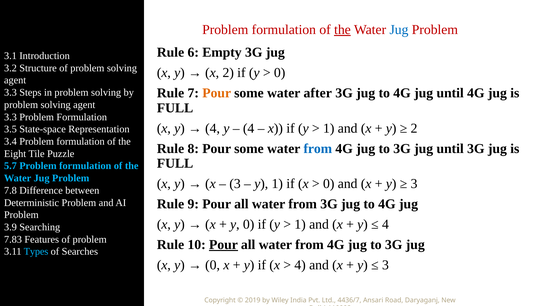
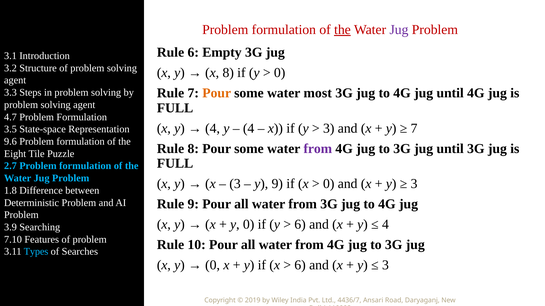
Jug colour: blue -> purple (399, 30)
x 2: 2 -> 8 (228, 73)
after: after -> most (318, 93)
3.3: 3.3 -> 4.7 (10, 117)
1: 1 -> 3 (329, 128)
2: 2 -> 7 (414, 128)
3.4: 3.4 -> 9.6 (10, 142)
from colour: blue -> purple (318, 149)
5.7: 5.7 -> 2.7 (10, 166)
y 1: 1 -> 9 (277, 184)
7.8: 7.8 -> 1.8 (10, 191)
1: 1 -> 6 (300, 225)
7.83: 7.83 -> 7.10 (13, 240)
Pour underline: present -> none (223, 245)
4: 4 -> 6 (300, 265)
